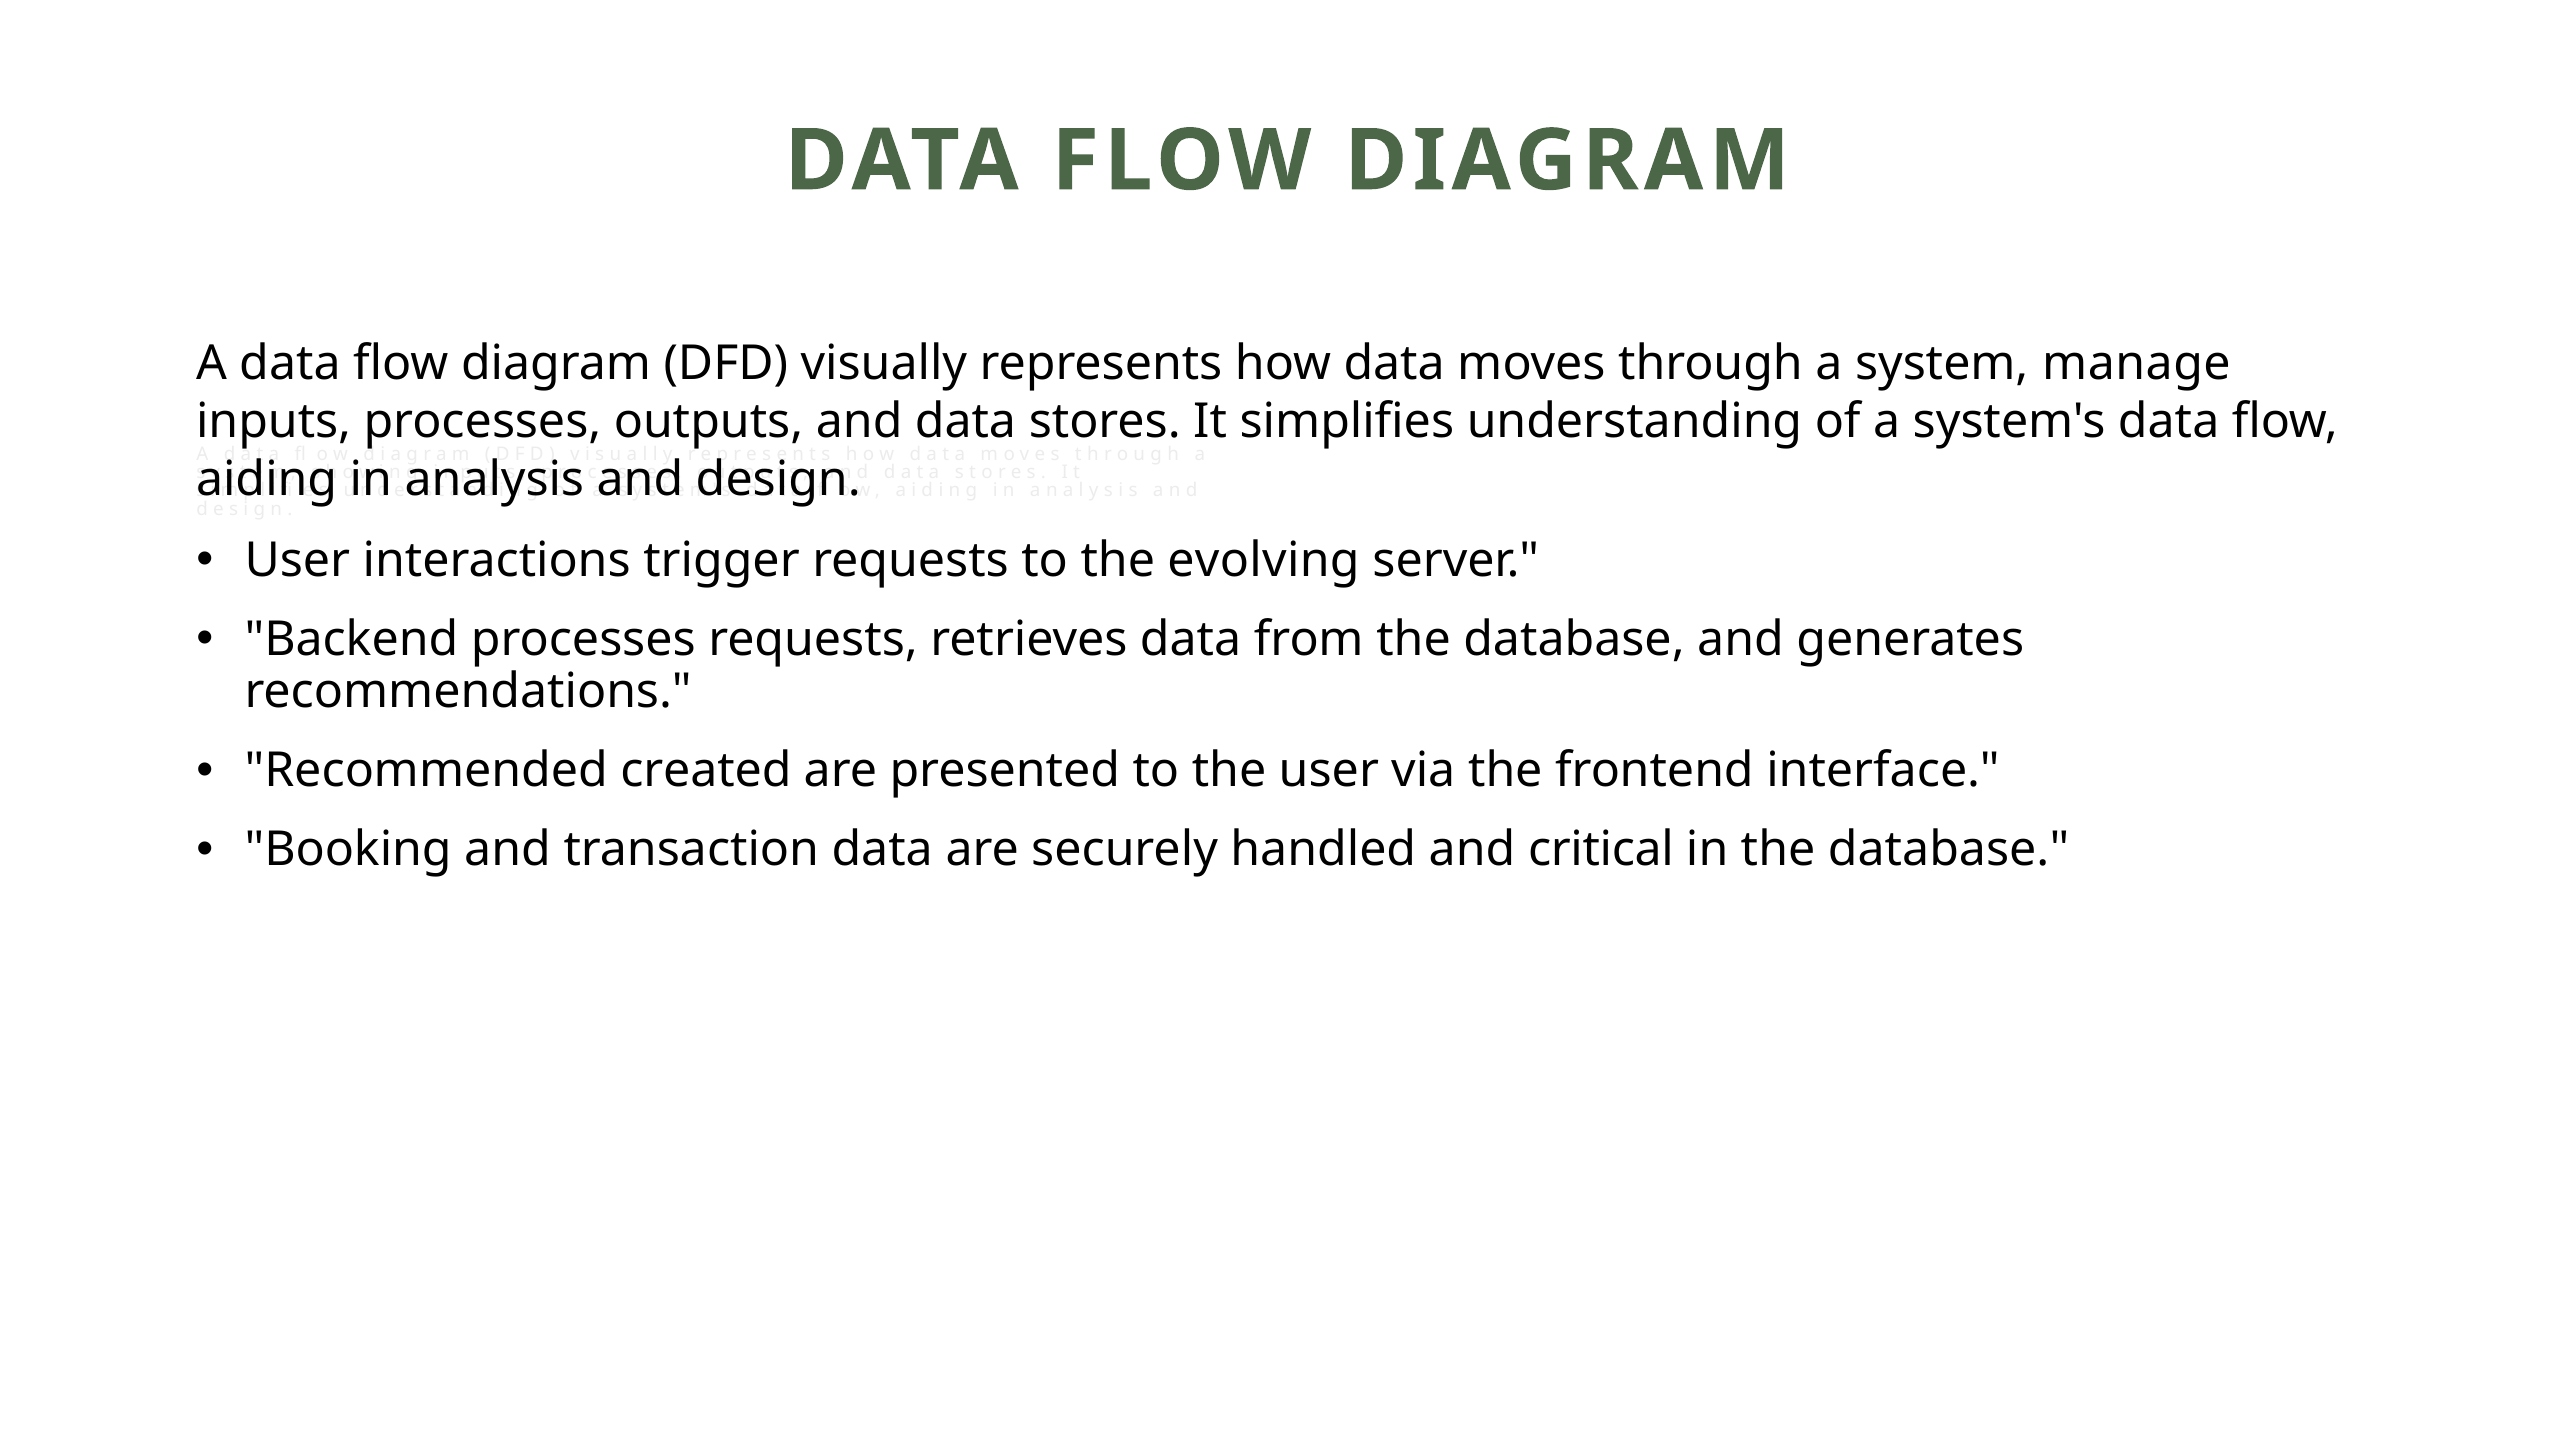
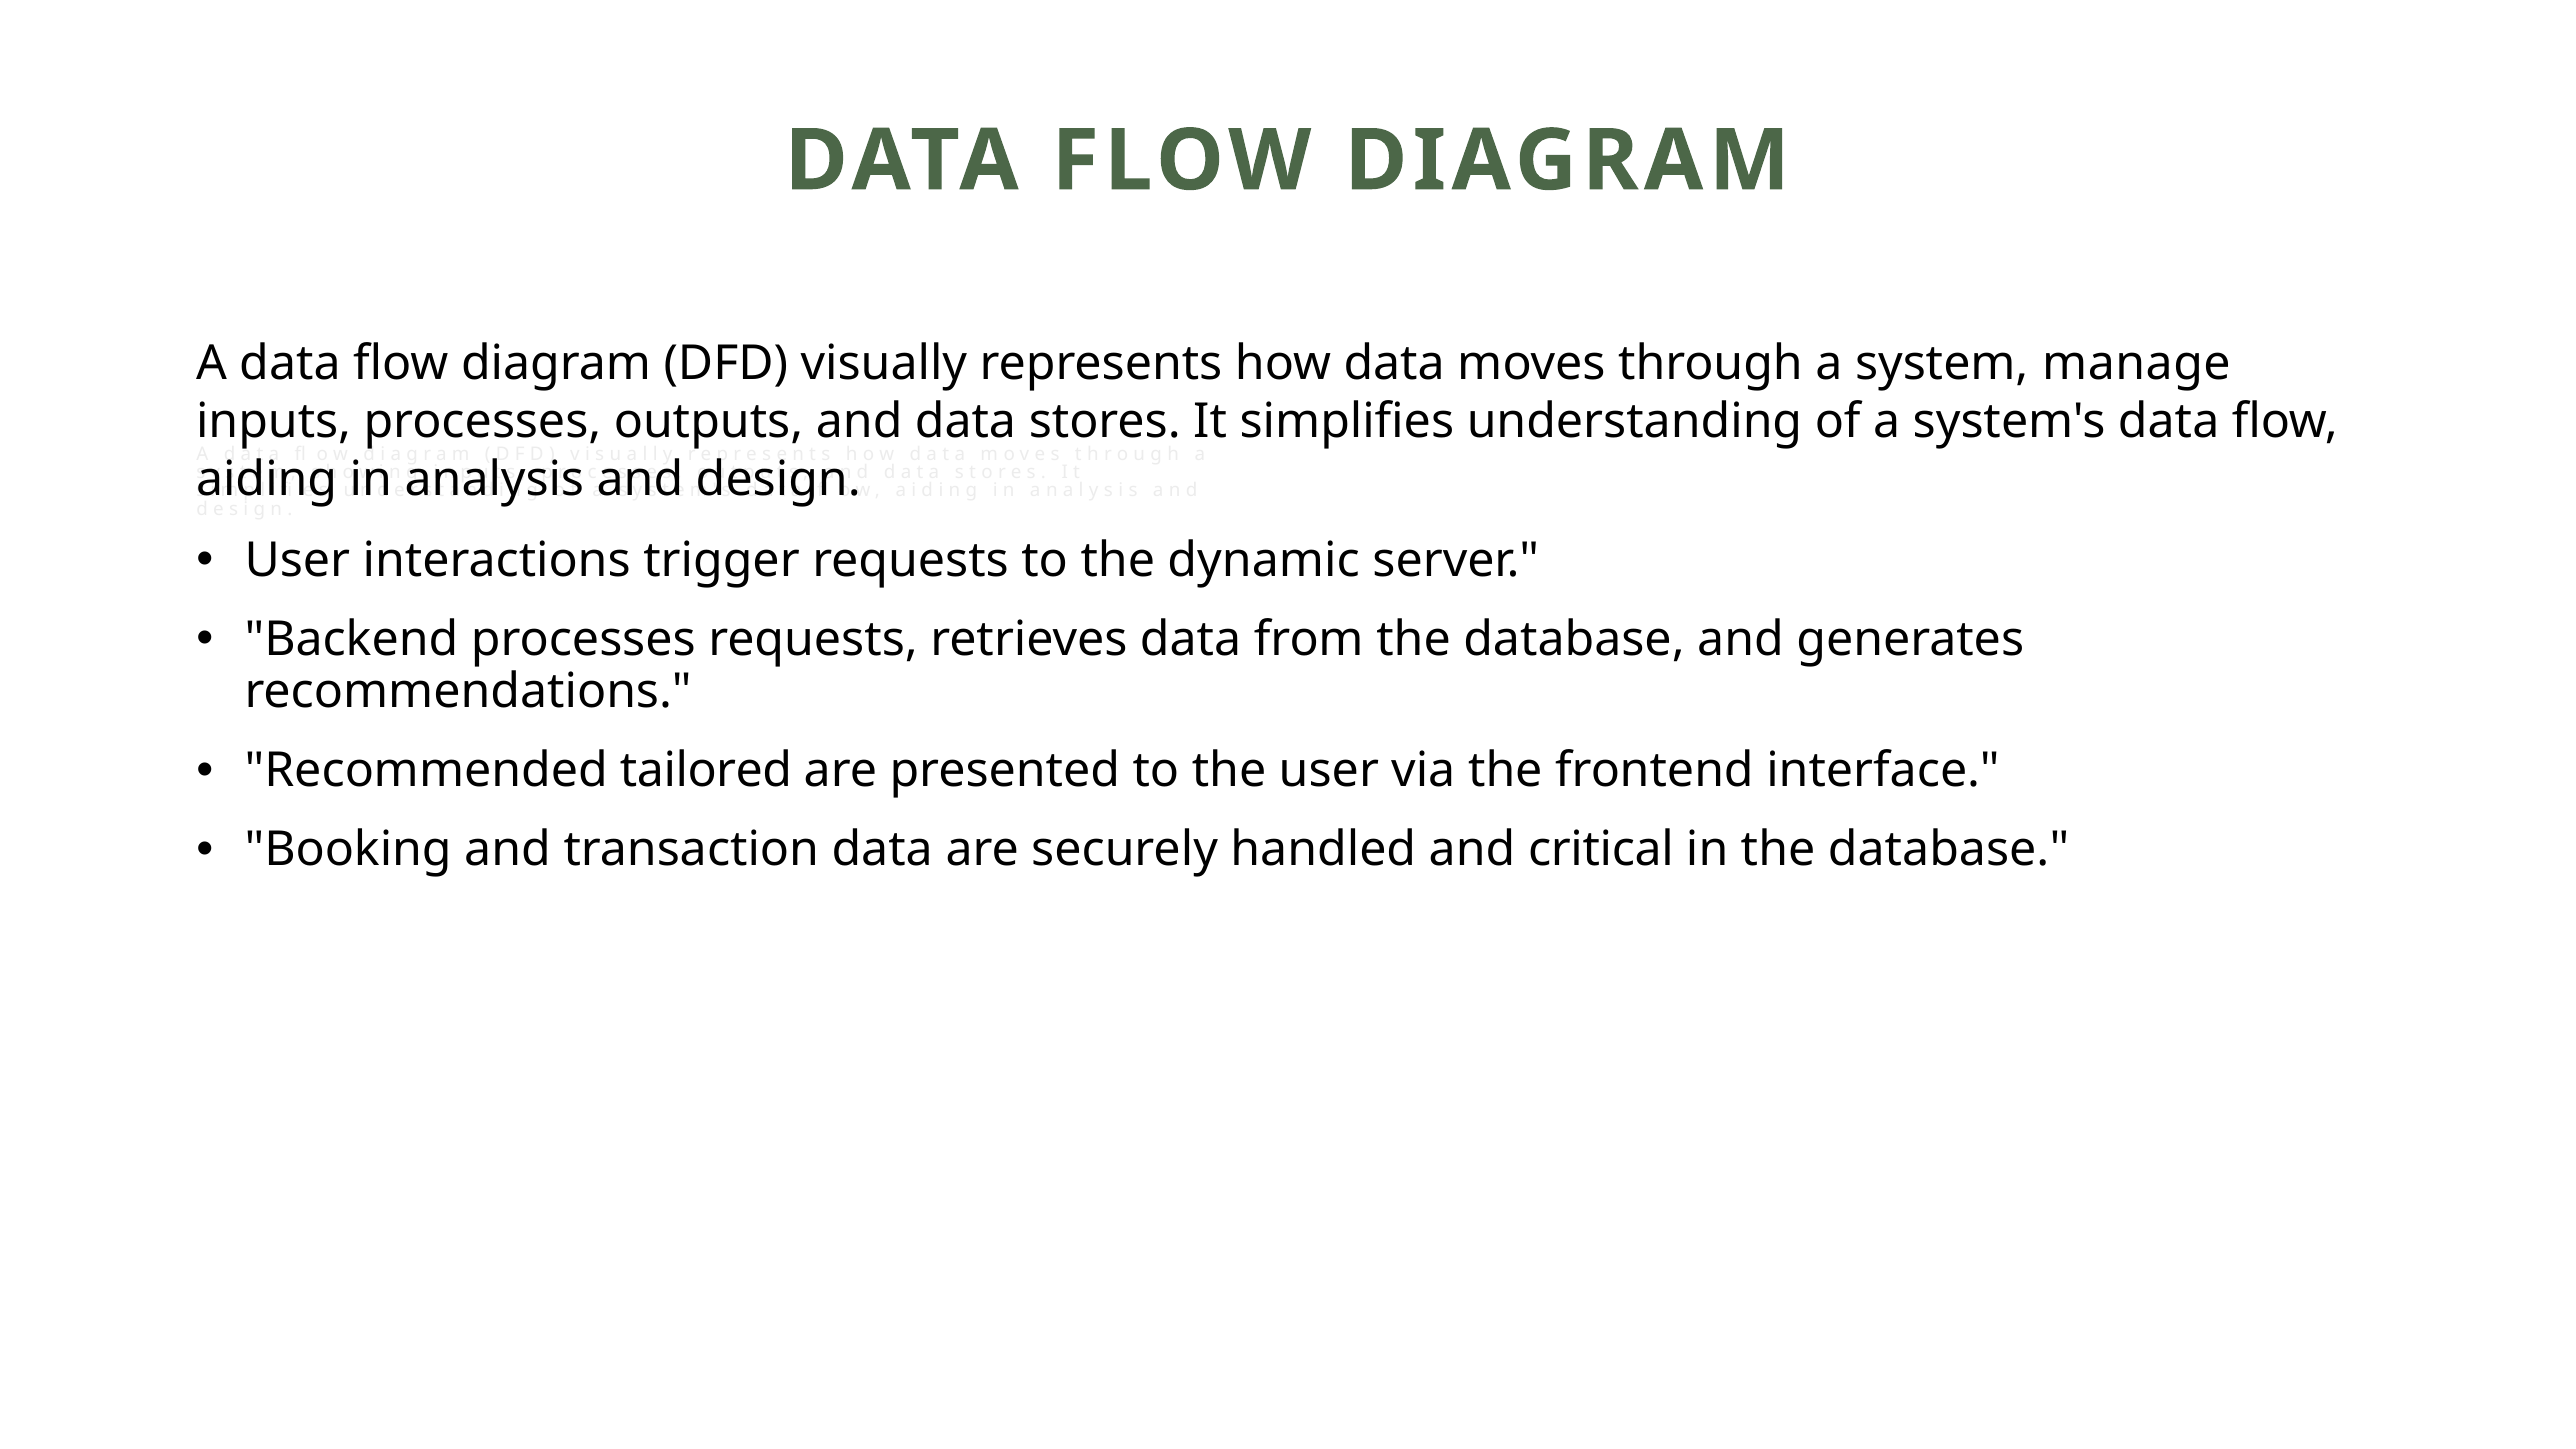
evolving: evolving -> dynamic (1264, 561)
created: created -> tailored (706, 771)
